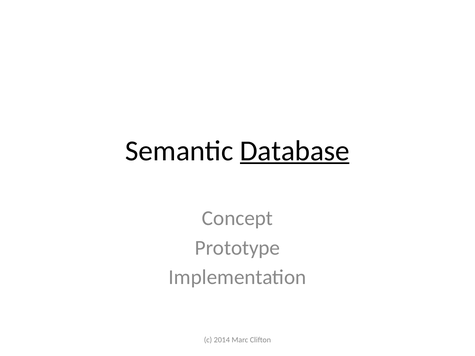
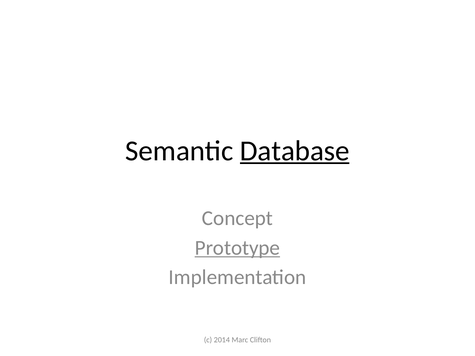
Prototype underline: none -> present (237, 248)
